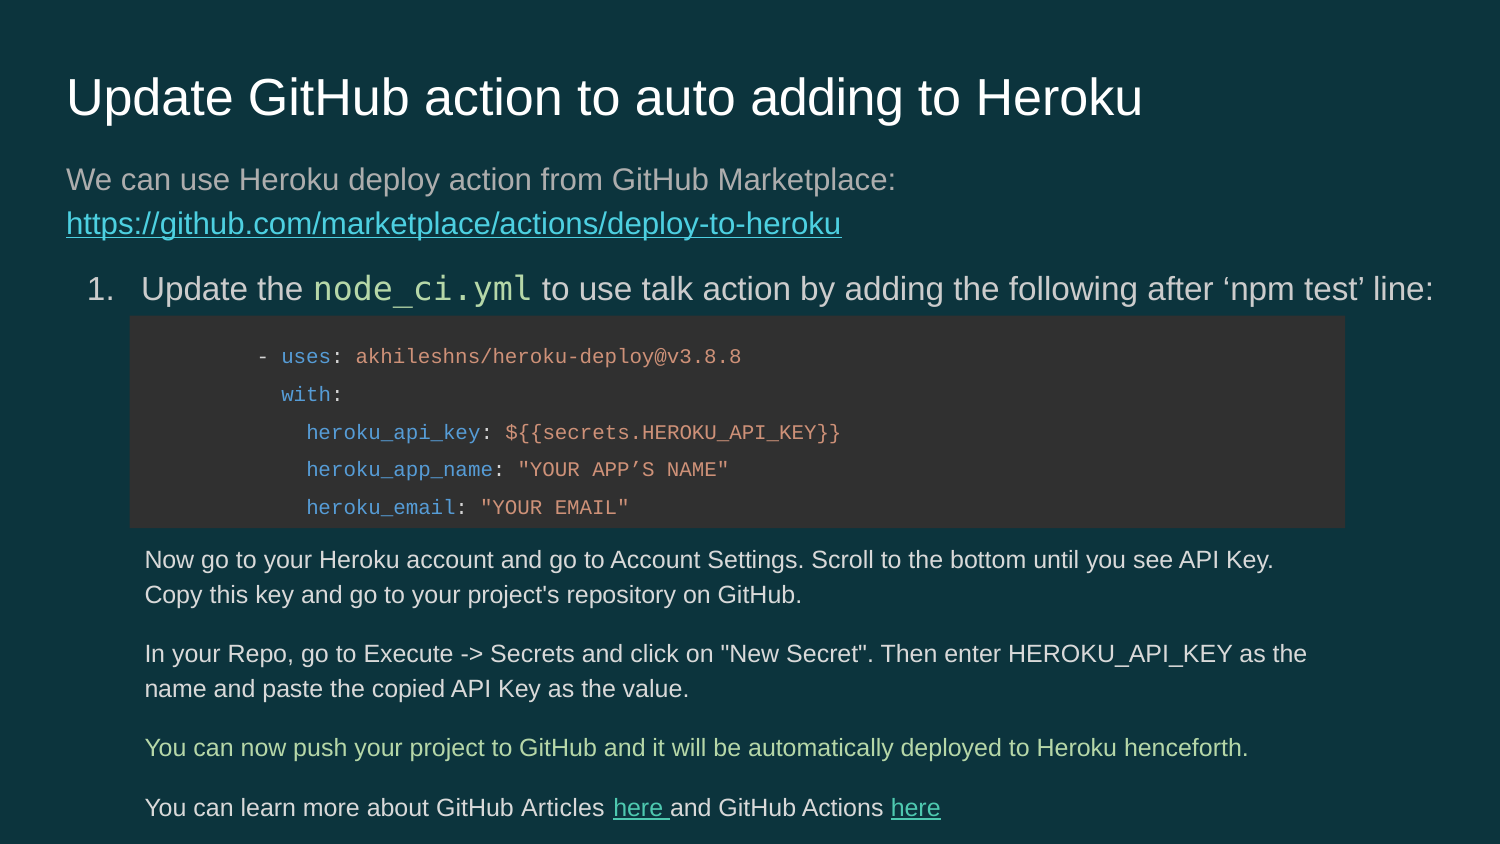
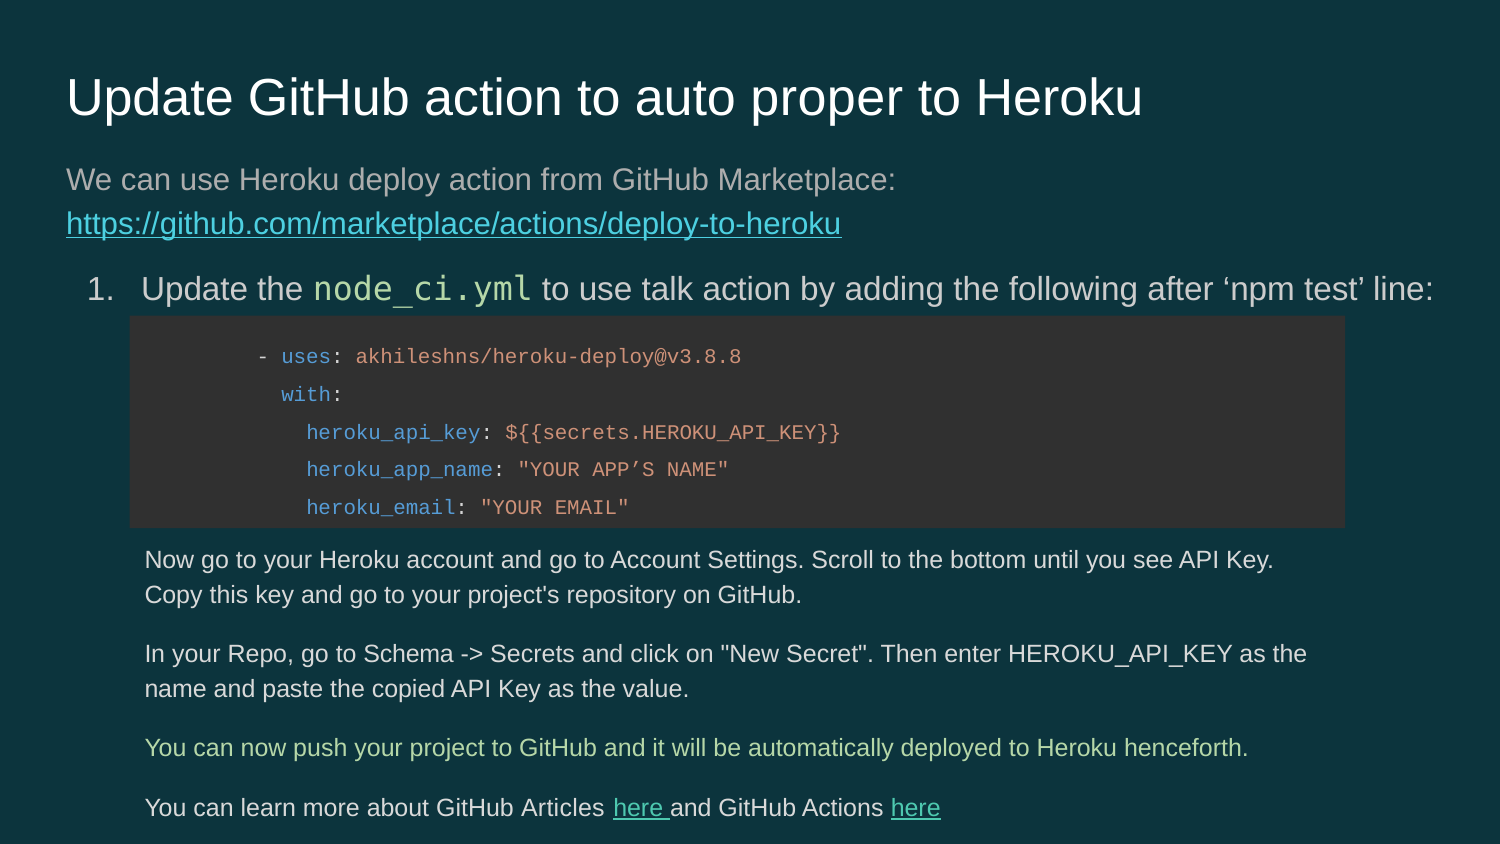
auto adding: adding -> proper (827, 98)
Execute: Execute -> Schema (409, 654)
